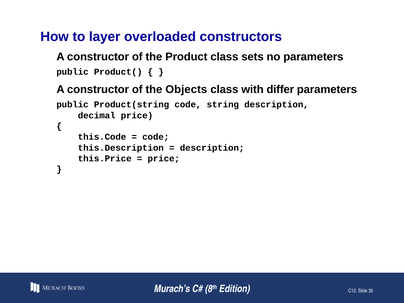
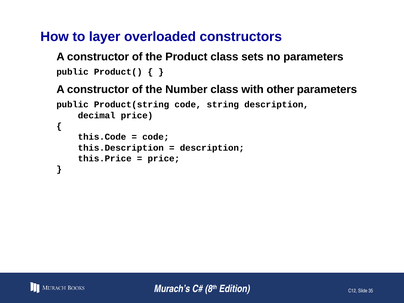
Objects: Objects -> Number (186, 89)
differ: differ -> other (280, 89)
